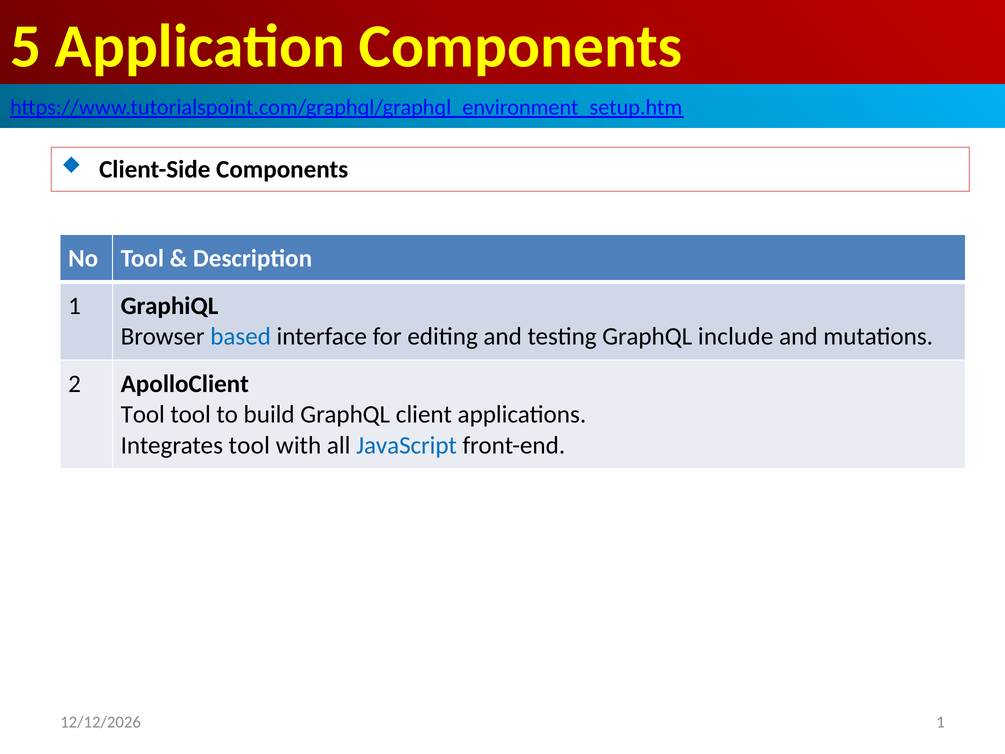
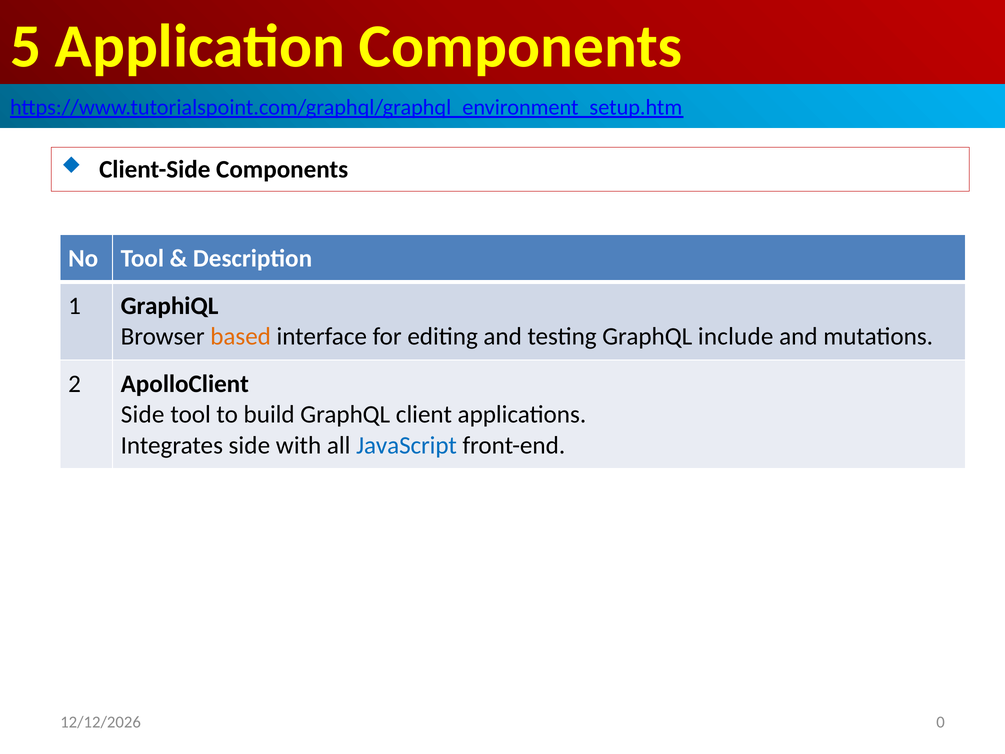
based colour: blue -> orange (241, 336)
Tool: Tool -> Side (143, 415)
Integrates tool: tool -> side (249, 445)
1: 1 -> 0 (941, 722)
